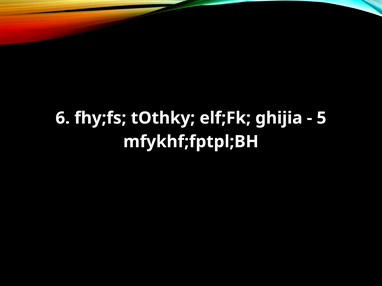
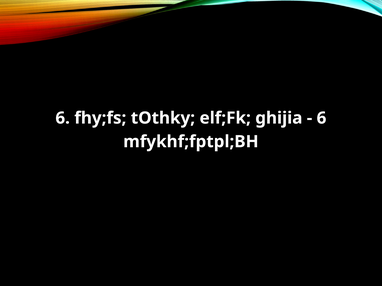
5: 5 -> 6 (321, 118)
